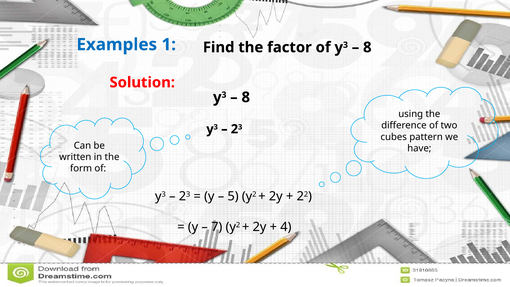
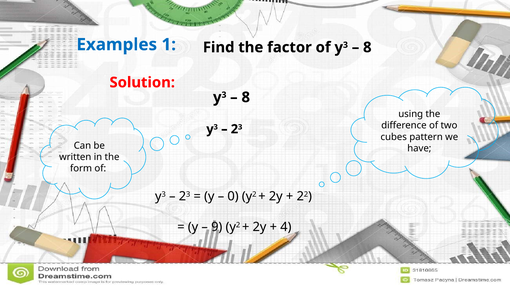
5: 5 -> 0 (233, 196)
7: 7 -> 9 (217, 227)
